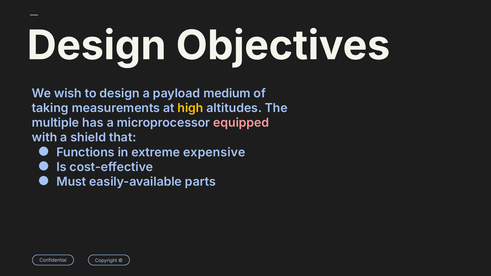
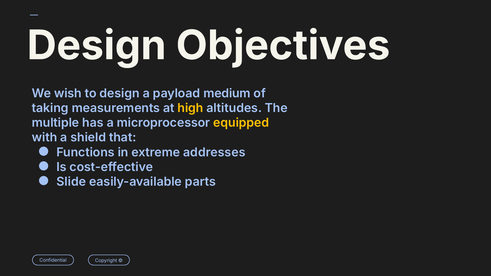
equipped colour: pink -> yellow (241, 123)
expensive: expensive -> addresses (214, 152)
Must: Must -> Slide (71, 182)
